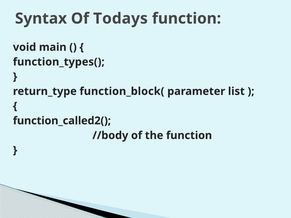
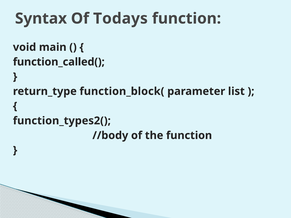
function_types(: function_types( -> function_called( (59, 62)
function_called2(: function_called2( -> function_types2( (62, 121)
